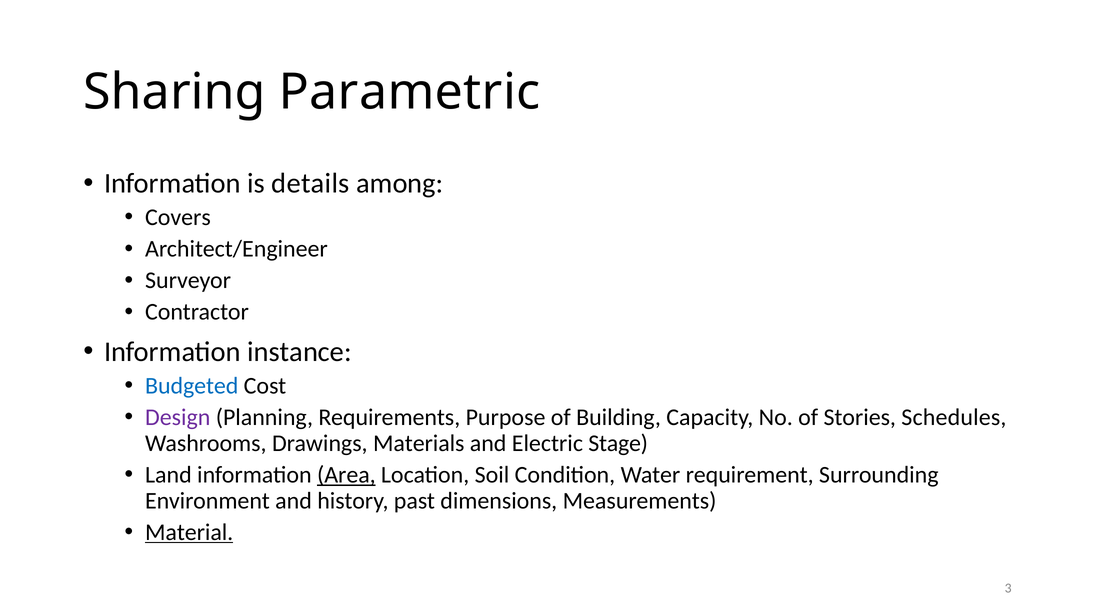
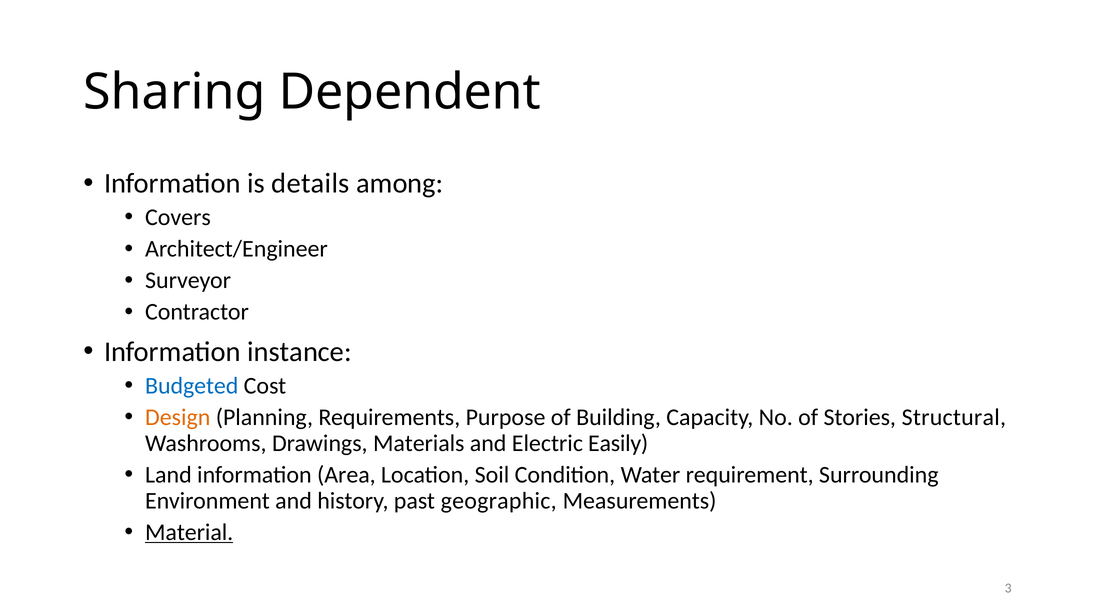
Parametric: Parametric -> Dependent (410, 92)
Design colour: purple -> orange (178, 417)
Schedules: Schedules -> Structural (954, 417)
Stage: Stage -> Easily (618, 443)
Area underline: present -> none (346, 475)
dimensions: dimensions -> geographic (499, 501)
